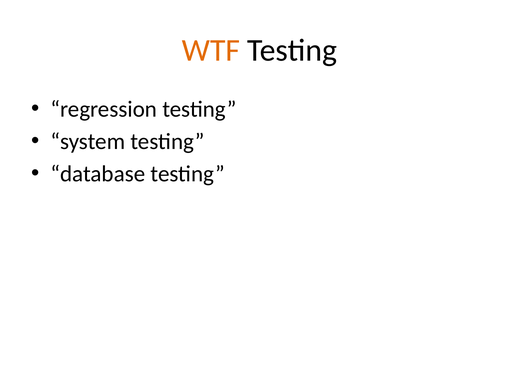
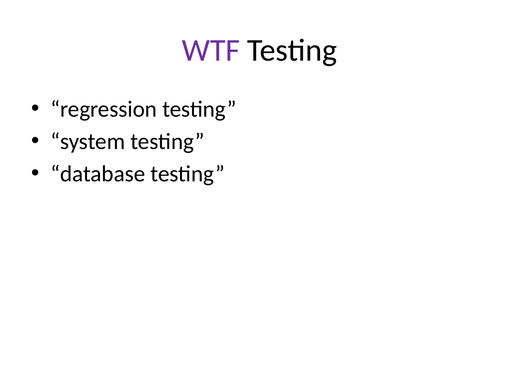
WTF colour: orange -> purple (211, 50)
